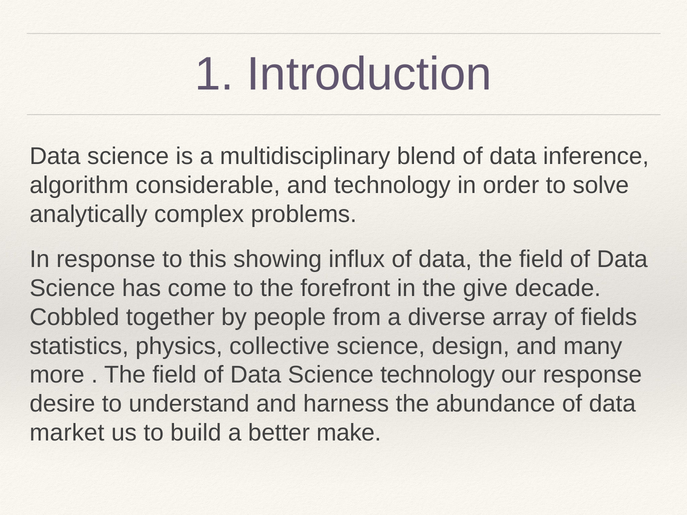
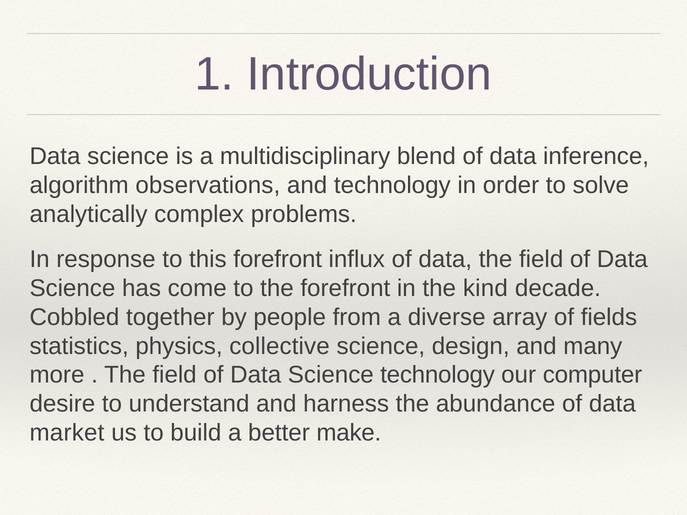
considerable: considerable -> observations (208, 185)
this showing: showing -> forefront (278, 259)
give: give -> kind (485, 288)
our response: response -> computer (592, 375)
